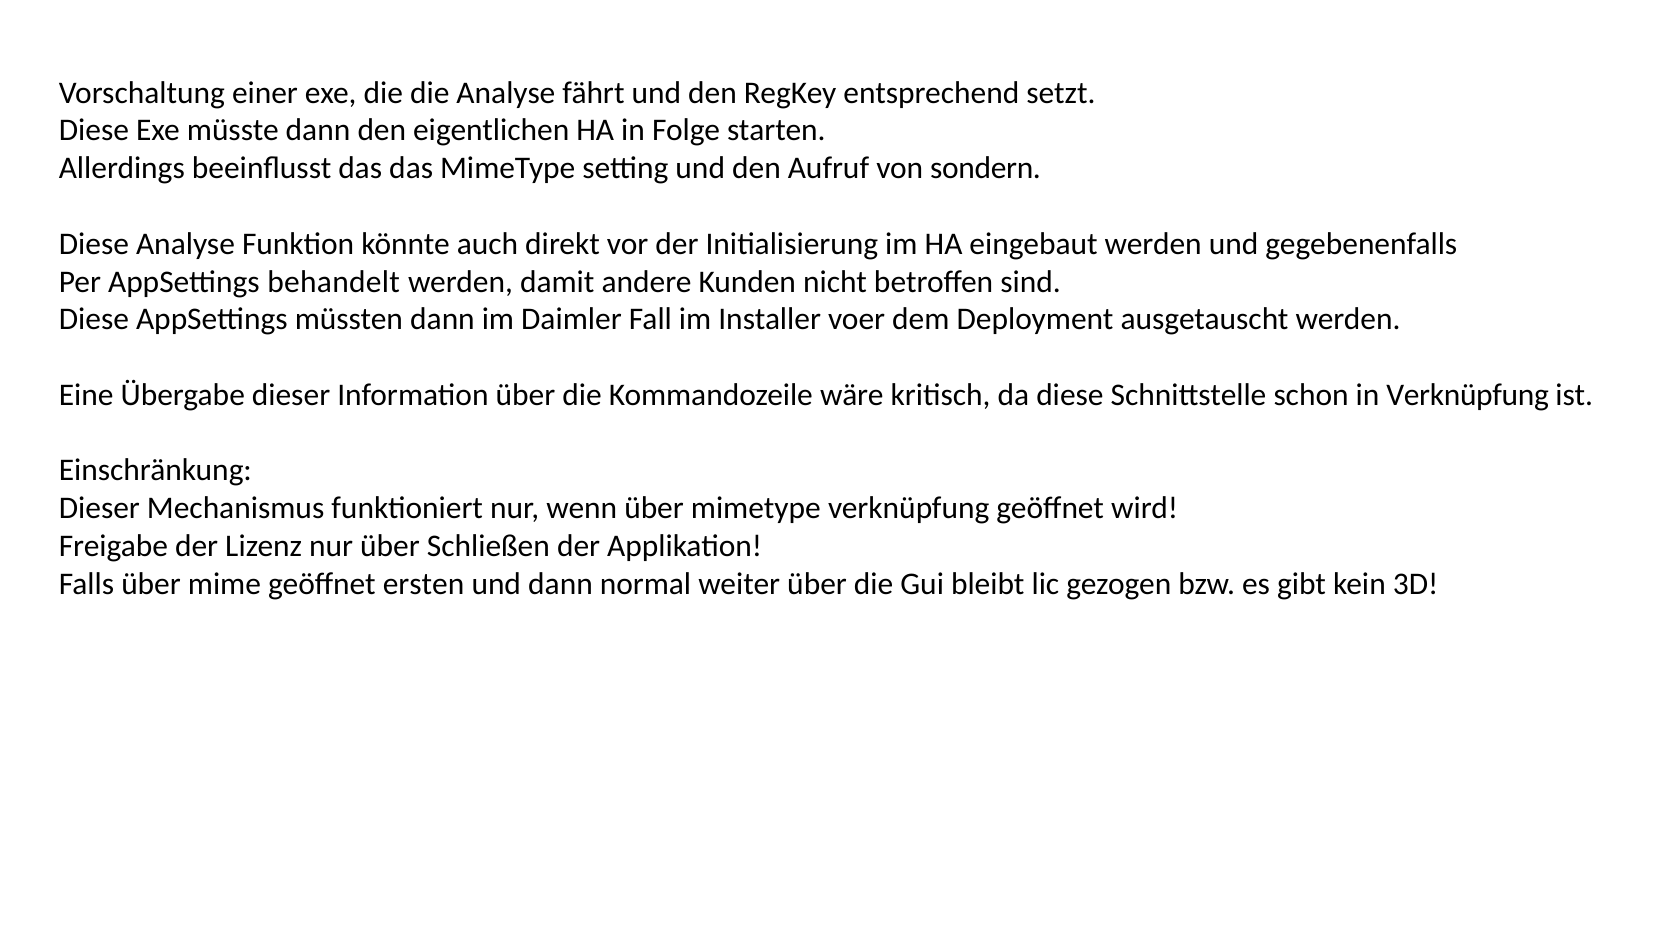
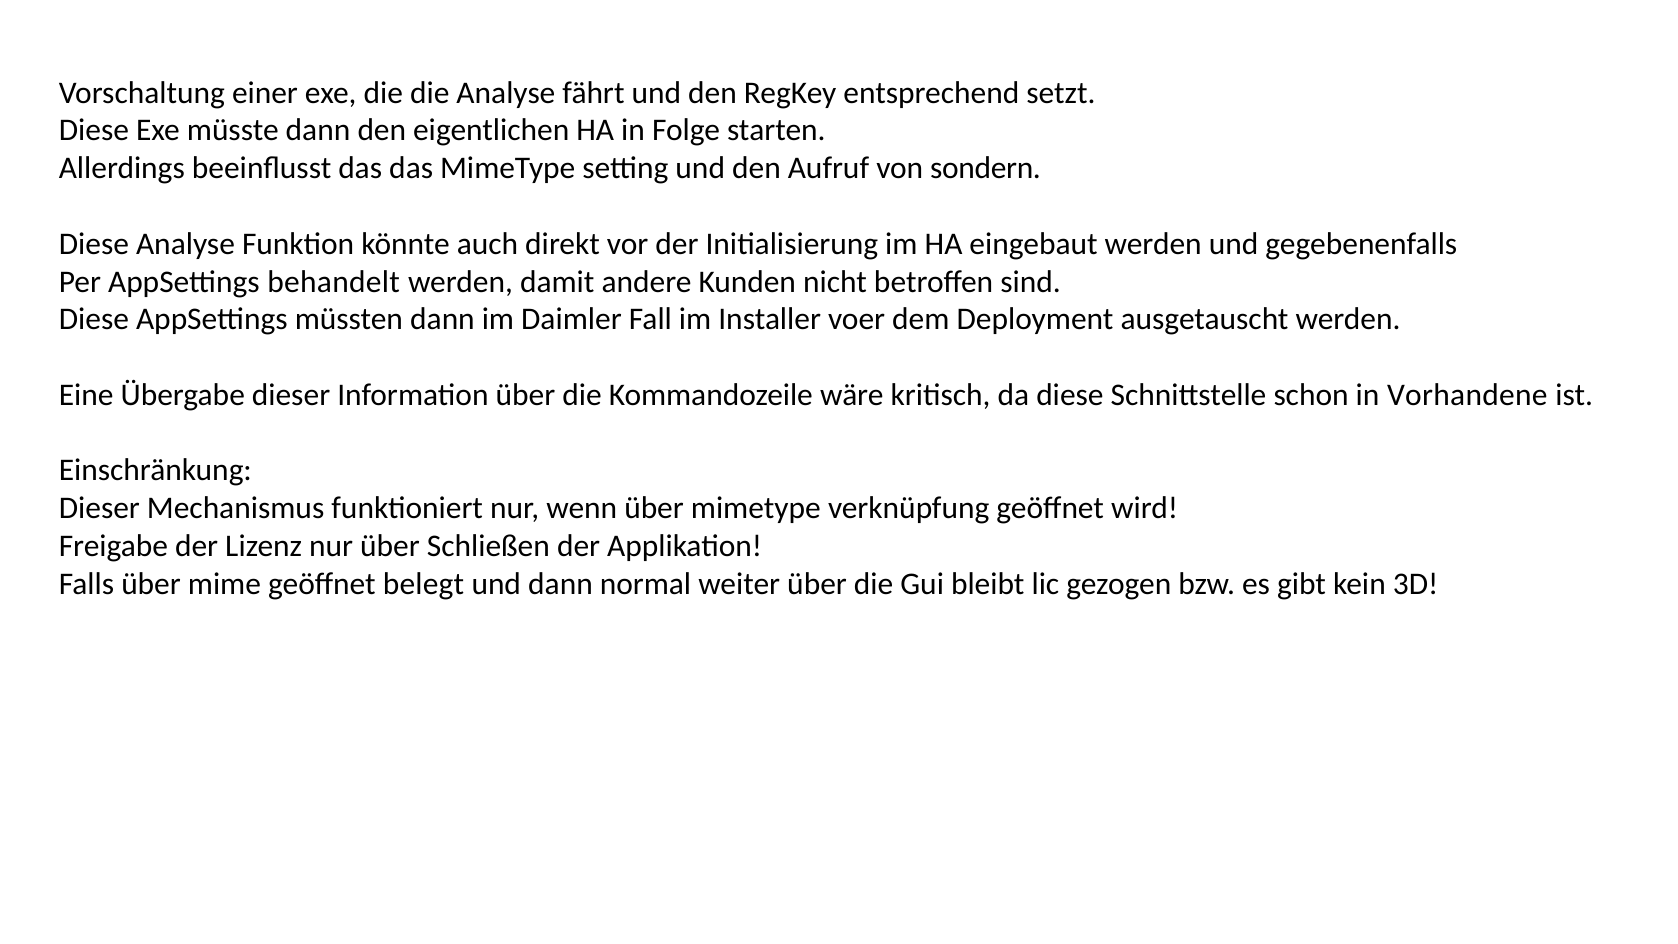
in Verknüpfung: Verknüpfung -> Vorhandene (1467, 395)
ersten: ersten -> belegt (423, 584)
